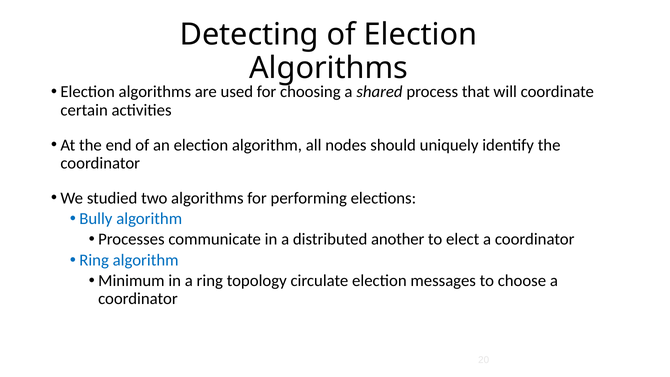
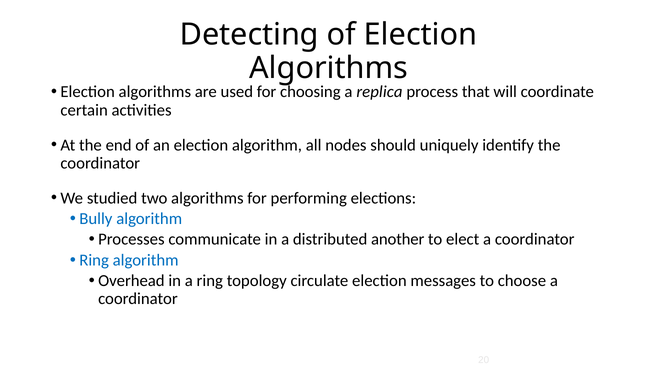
shared: shared -> replica (379, 92)
Minimum: Minimum -> Overhead (131, 281)
